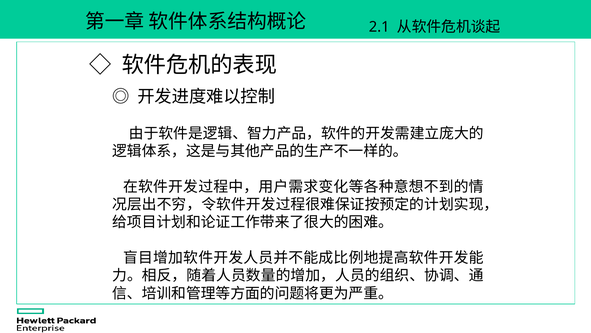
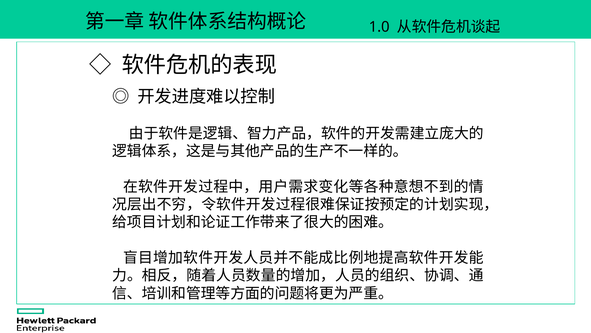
2.1: 2.1 -> 1.0 (379, 27)
